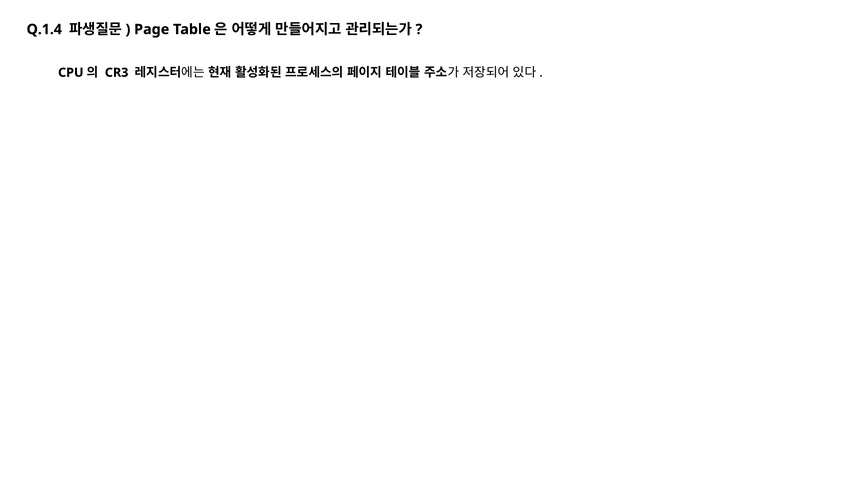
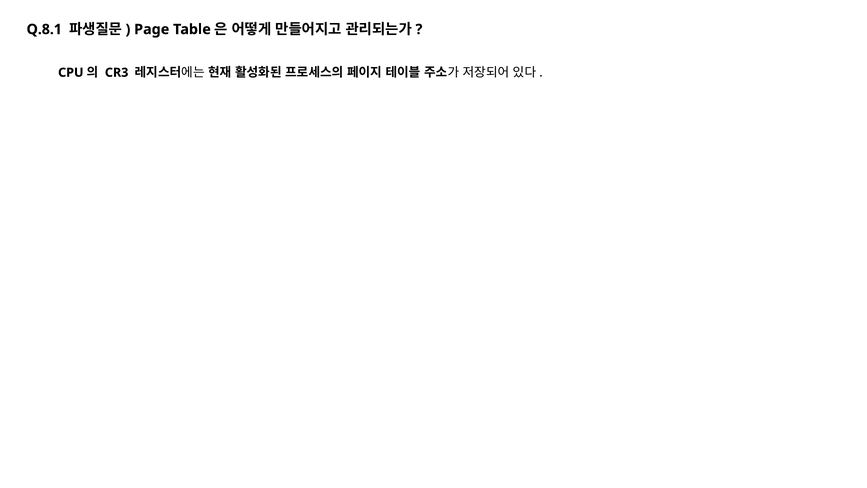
Q.1.4: Q.1.4 -> Q.8.1 (44, 29)
